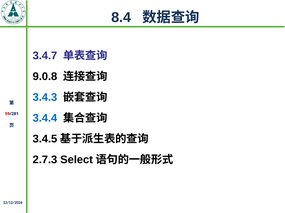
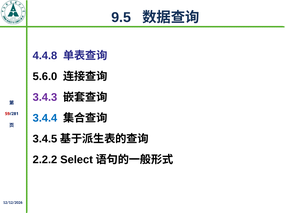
8.4: 8.4 -> 9.5 (121, 17)
3.4.7: 3.4.7 -> 4.4.8 (45, 56)
9.0.8: 9.0.8 -> 5.6.0 (45, 77)
3.4.3 colour: blue -> purple (45, 98)
2.7.3: 2.7.3 -> 2.2.2 (45, 160)
